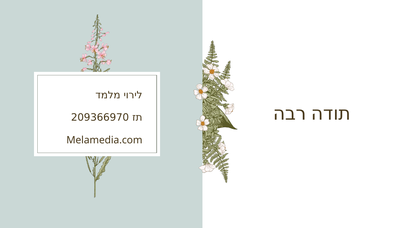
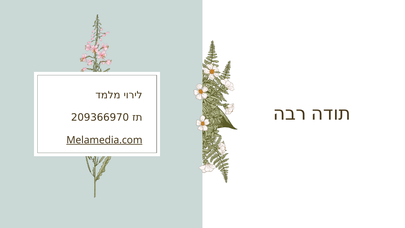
Melamedia.com underline: none -> present (104, 140)
